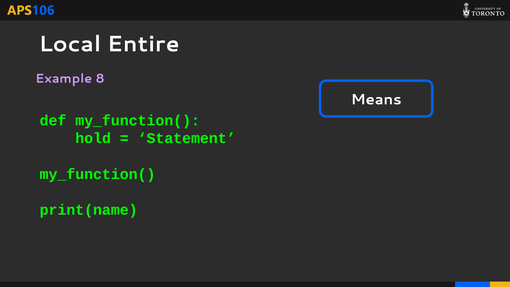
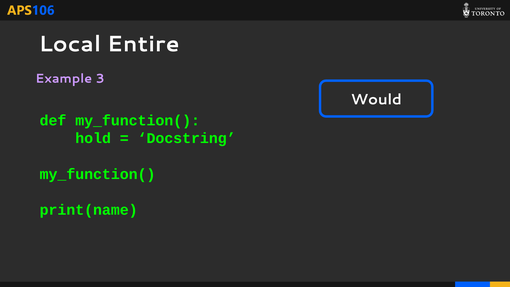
8: 8 -> 3 (100, 79)
Means: Means -> Would (376, 100)
Statement: Statement -> Docstring (187, 138)
